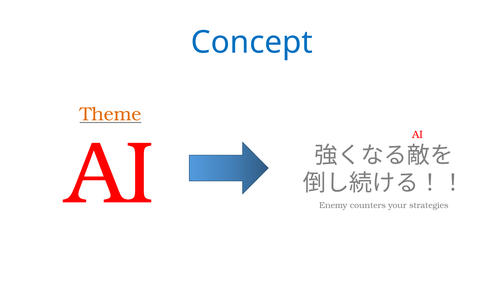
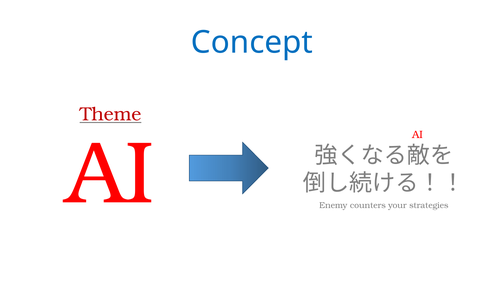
Theme colour: orange -> red (111, 114)
